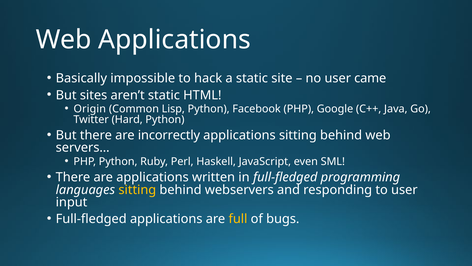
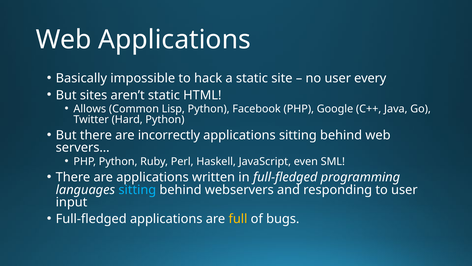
came: came -> every (370, 78)
Origin: Origin -> Allows (90, 109)
sitting colour: yellow -> light blue (137, 189)
